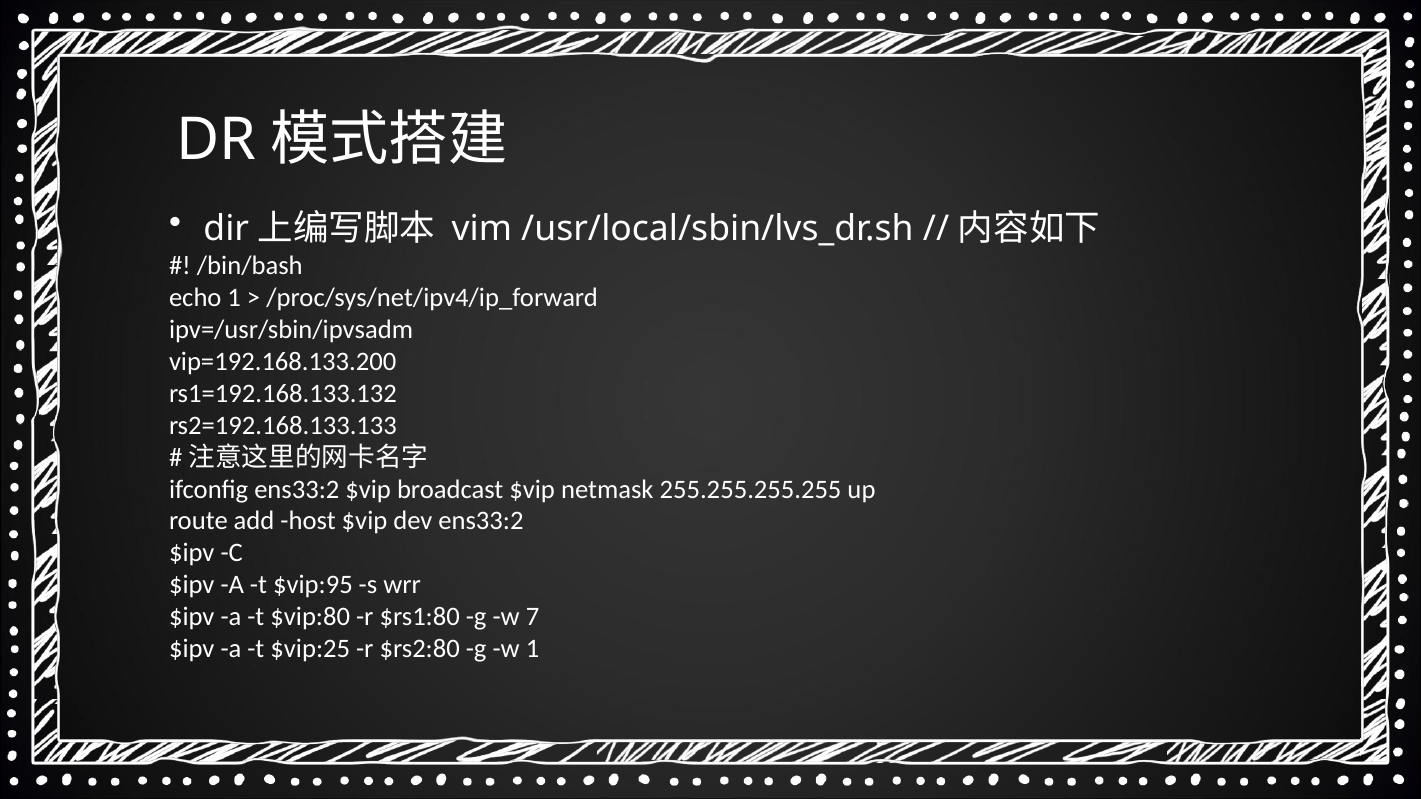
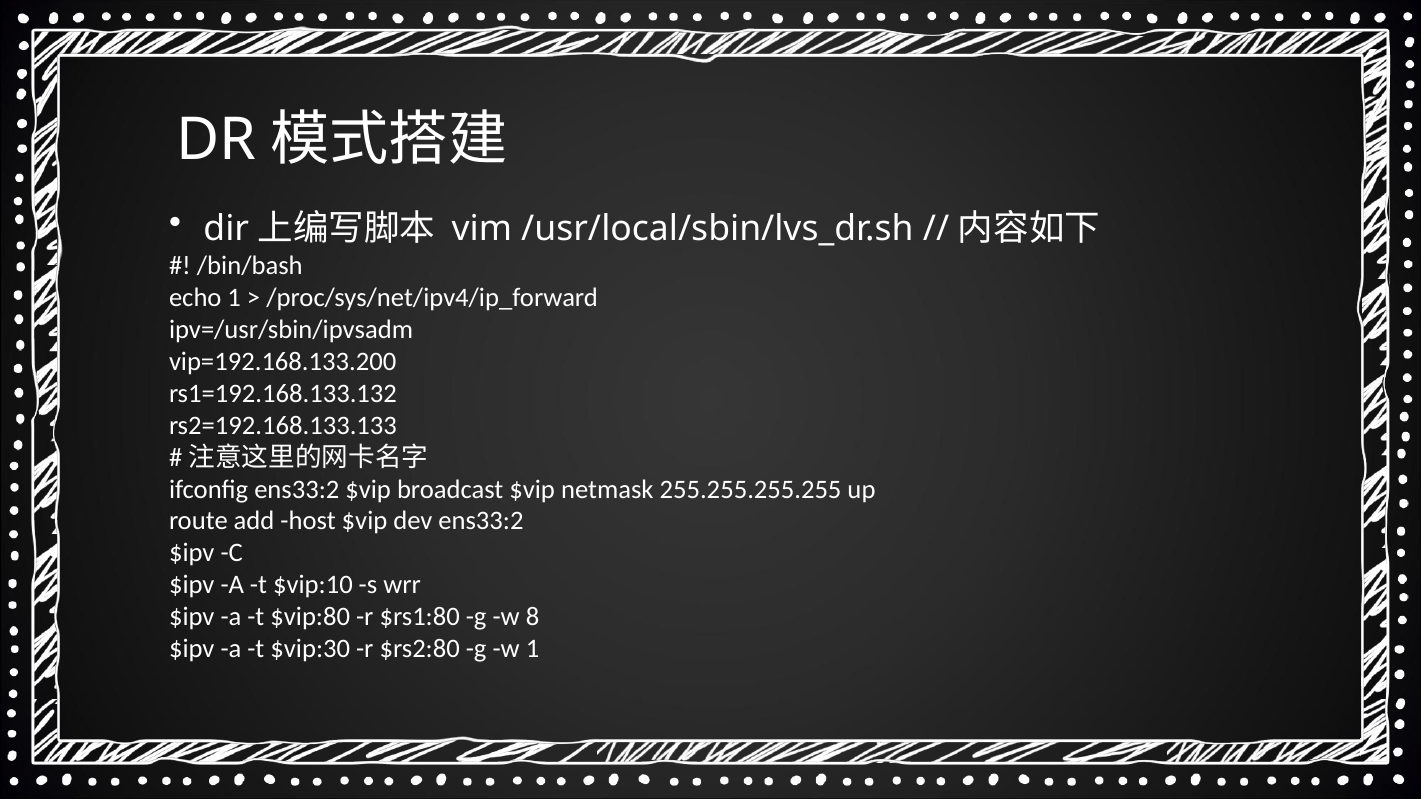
$vip:95: $vip:95 -> $vip:10 (313, 585)
7: 7 -> 8 (532, 617)
$vip:25: $vip:25 -> $vip:30 (310, 649)
